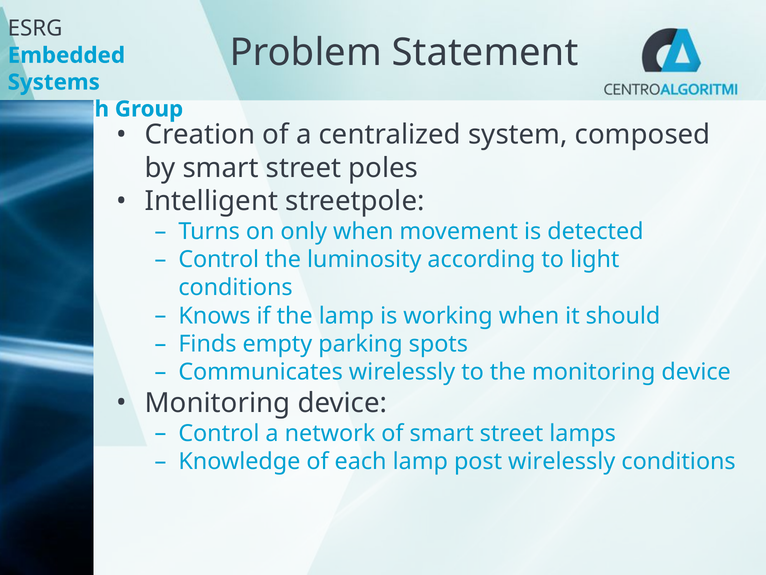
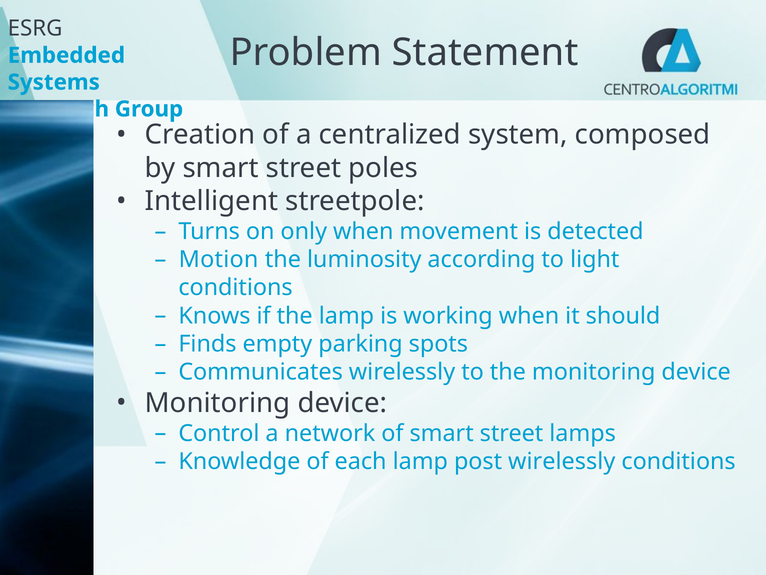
Control: Control -> Motion (219, 259)
